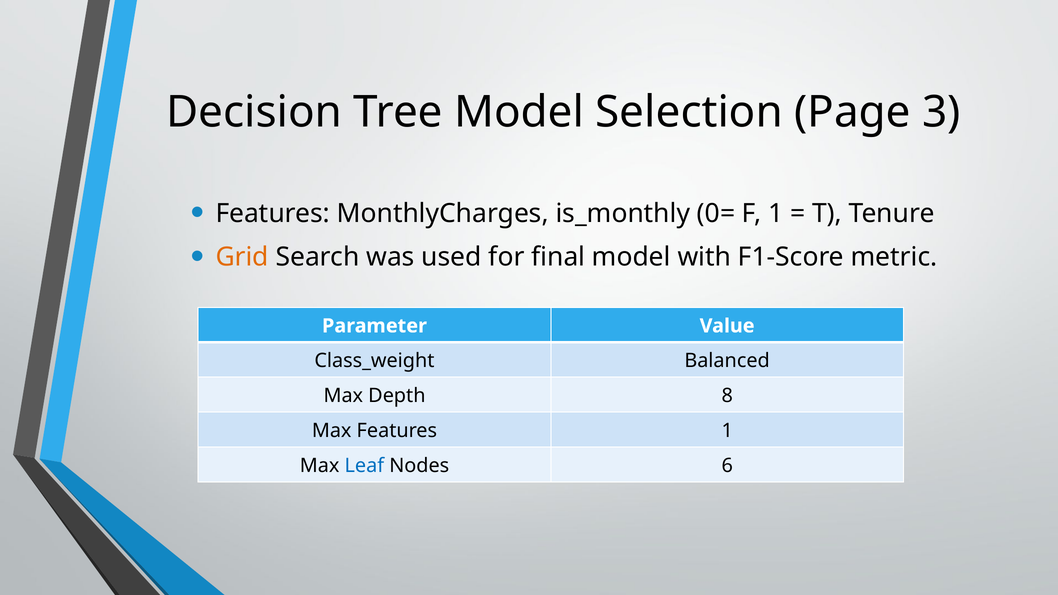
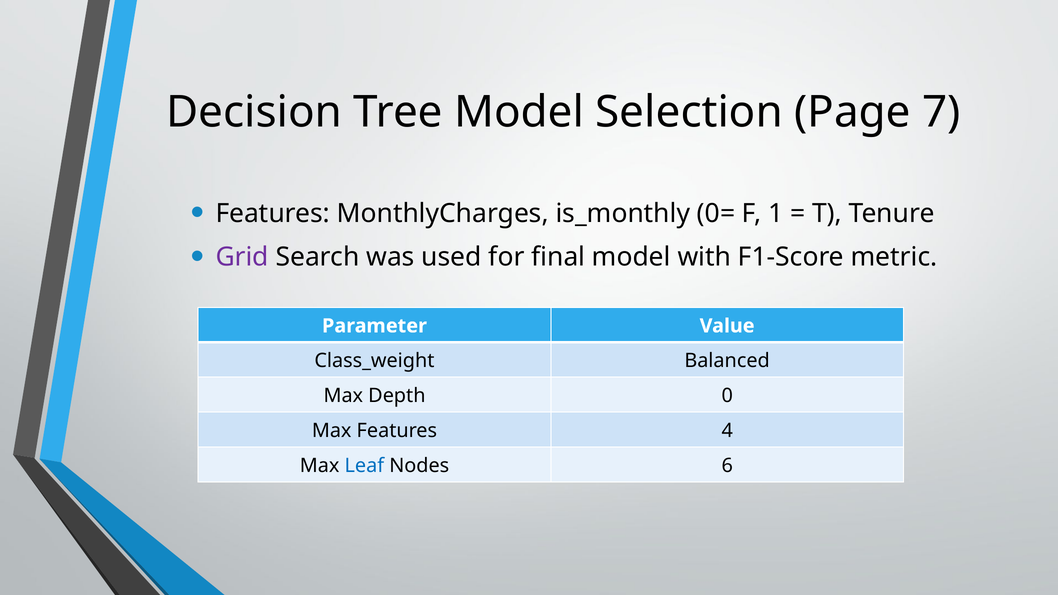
3: 3 -> 7 (941, 112)
Grid colour: orange -> purple (242, 257)
8: 8 -> 0 (727, 396)
Features 1: 1 -> 4 (727, 431)
